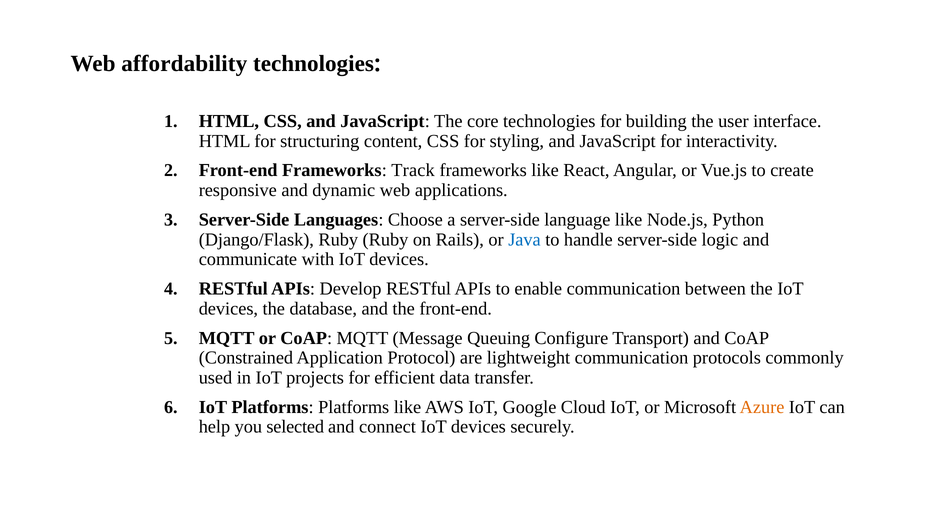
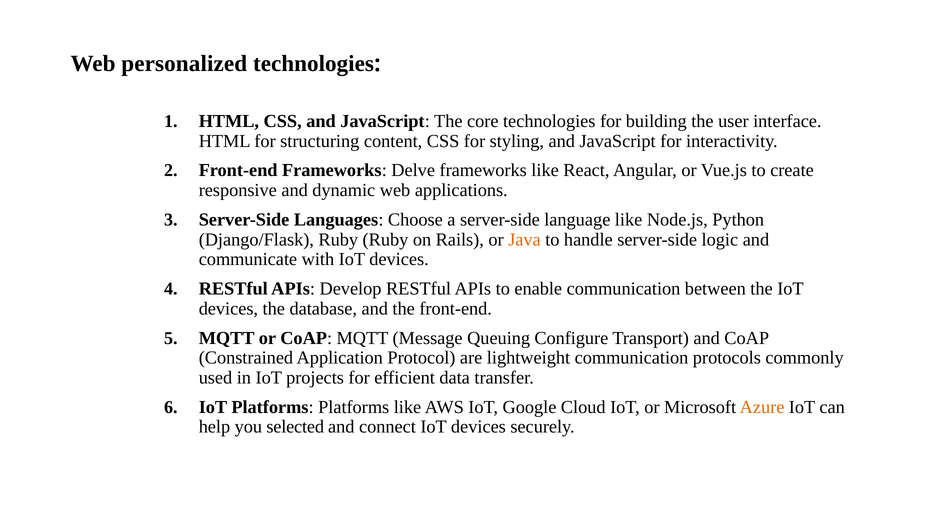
affordability: affordability -> personalized (184, 64)
Track: Track -> Delve (413, 170)
Java colour: blue -> orange (524, 239)
